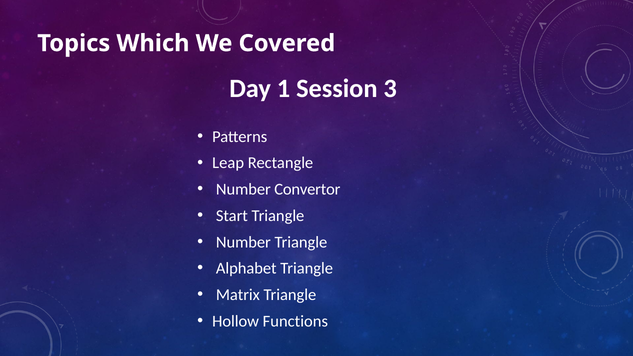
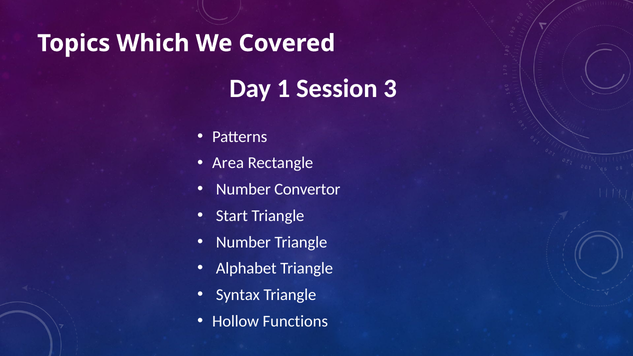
Leap: Leap -> Area (228, 163)
Matrix: Matrix -> Syntax (238, 295)
